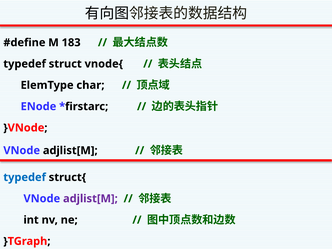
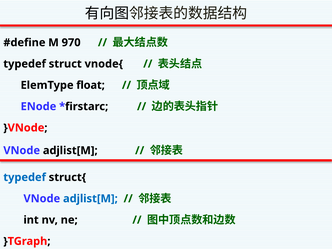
183: 183 -> 970 (71, 43)
char: char -> float (91, 85)
adjlist[M colour: purple -> blue (90, 199)
